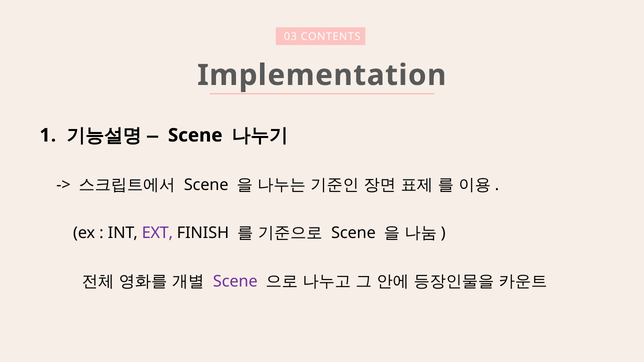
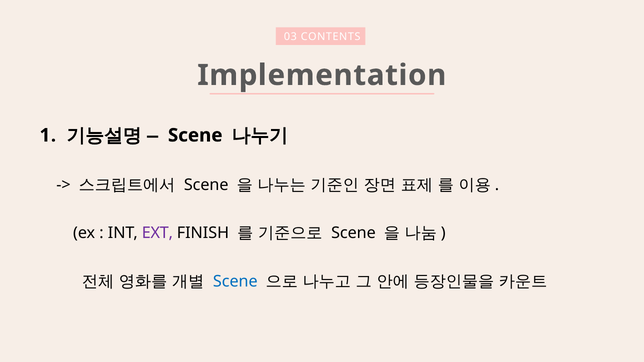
Scene colour: purple -> blue (235, 281)
